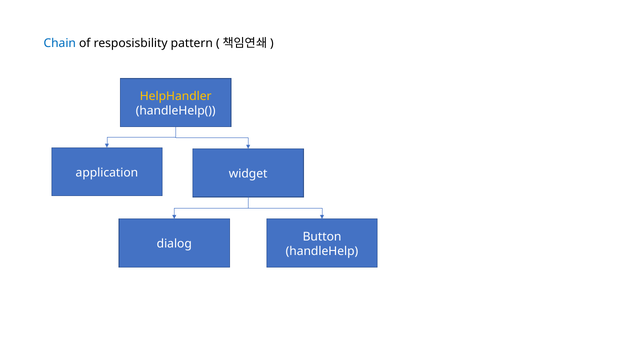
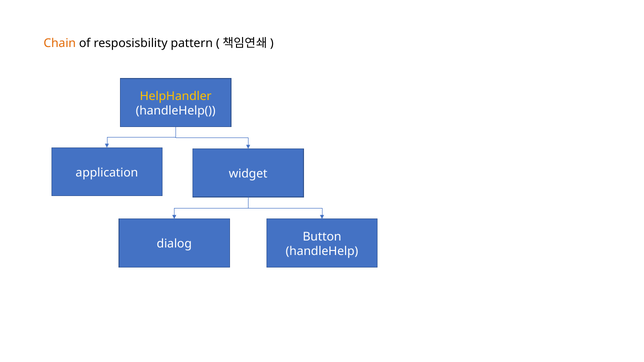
Chain colour: blue -> orange (60, 43)
